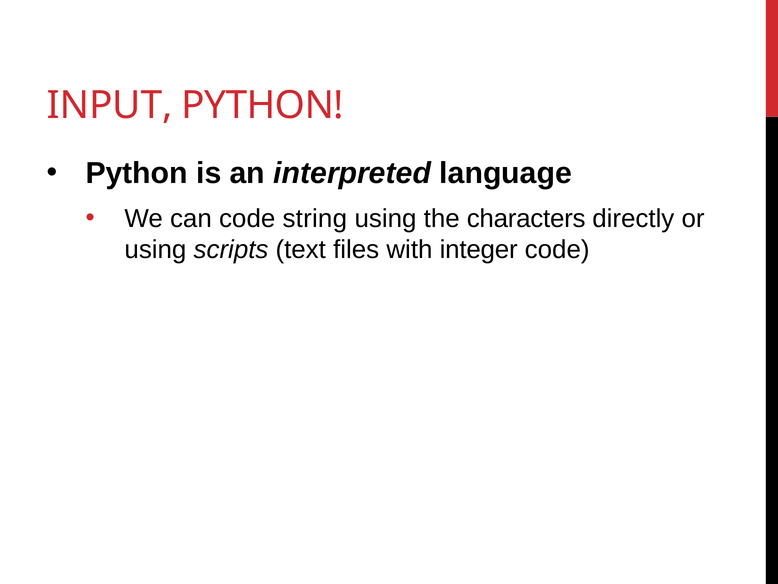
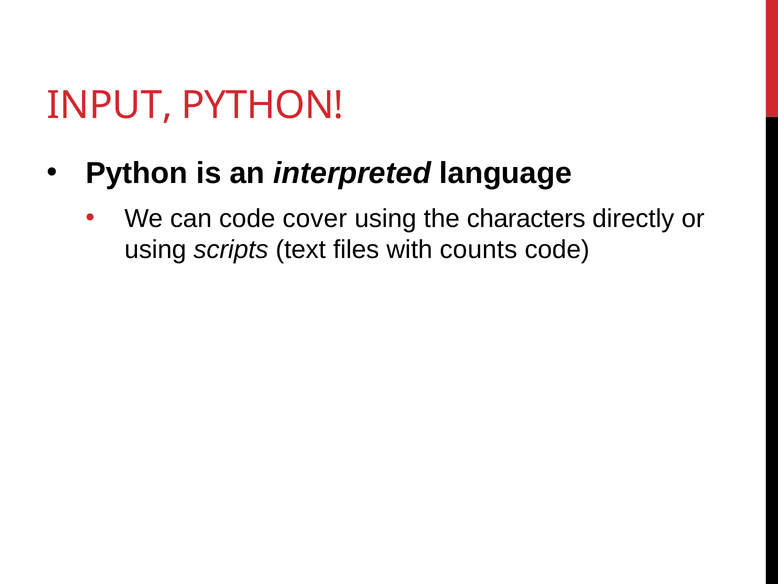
string: string -> cover (315, 218)
integer: integer -> counts (478, 249)
